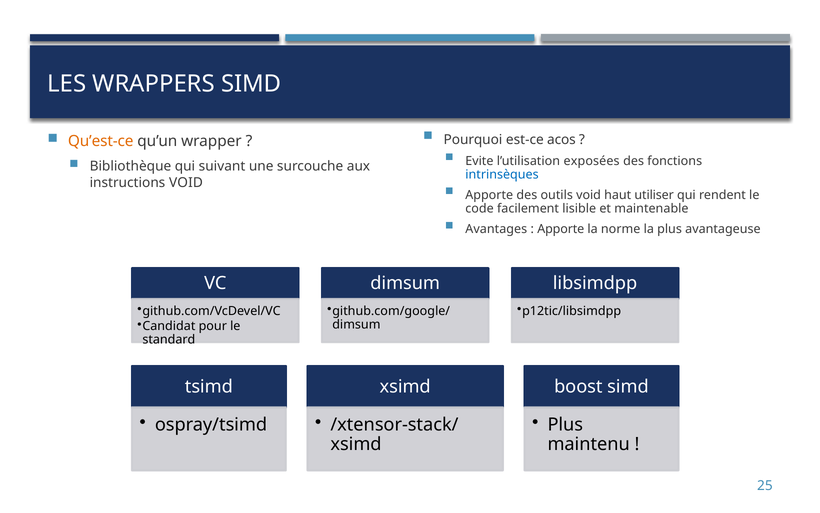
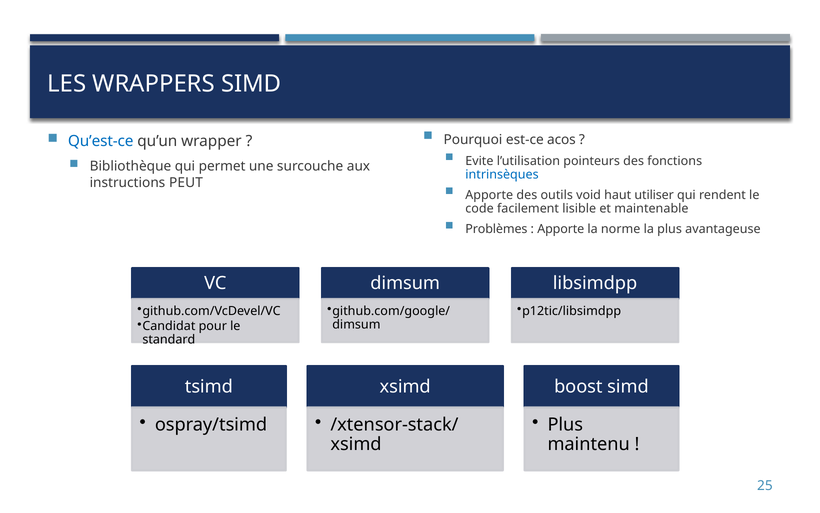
Qu’est-ce colour: orange -> blue (101, 141)
exposées: exposées -> pointeurs (592, 161)
suivant: suivant -> permet (222, 166)
instructions VOID: VOID -> PEUT (186, 182)
Avantages: Avantages -> Problèmes (496, 229)
